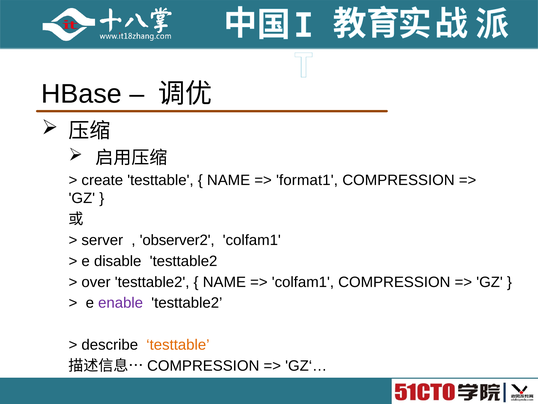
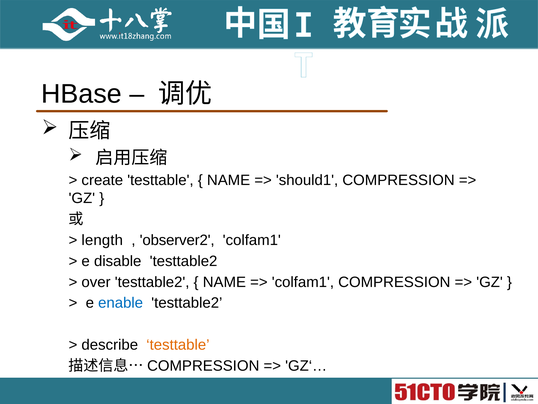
format1: format1 -> should1 (307, 180)
server: server -> length (102, 240)
enable colour: purple -> blue (121, 303)
